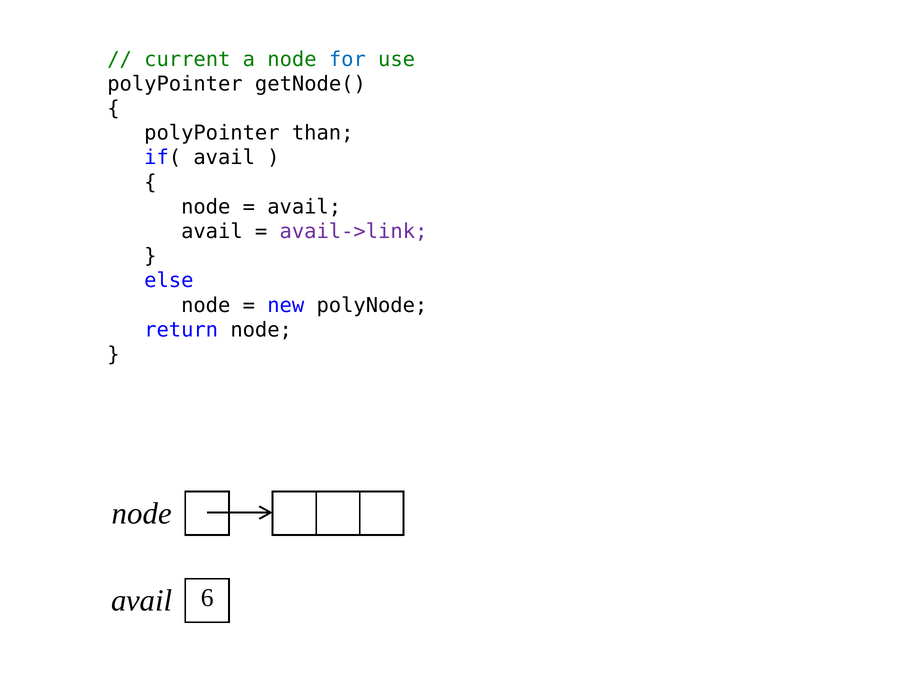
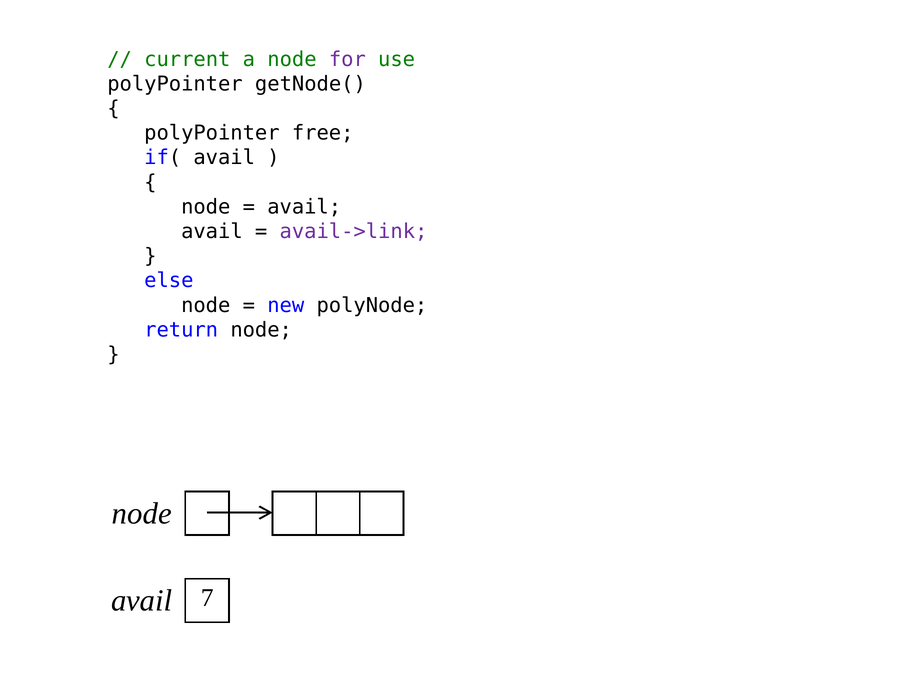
for colour: blue -> purple (347, 59)
than: than -> free (323, 133)
6: 6 -> 7 (207, 598)
